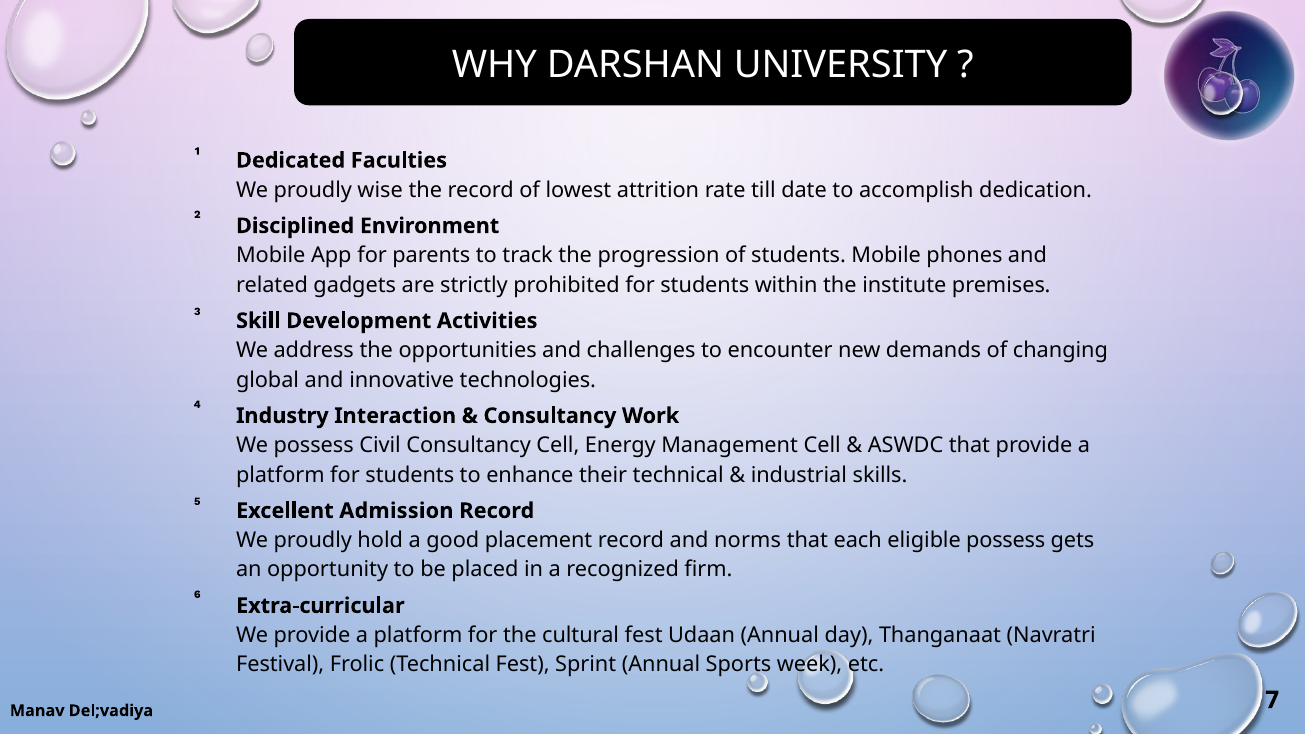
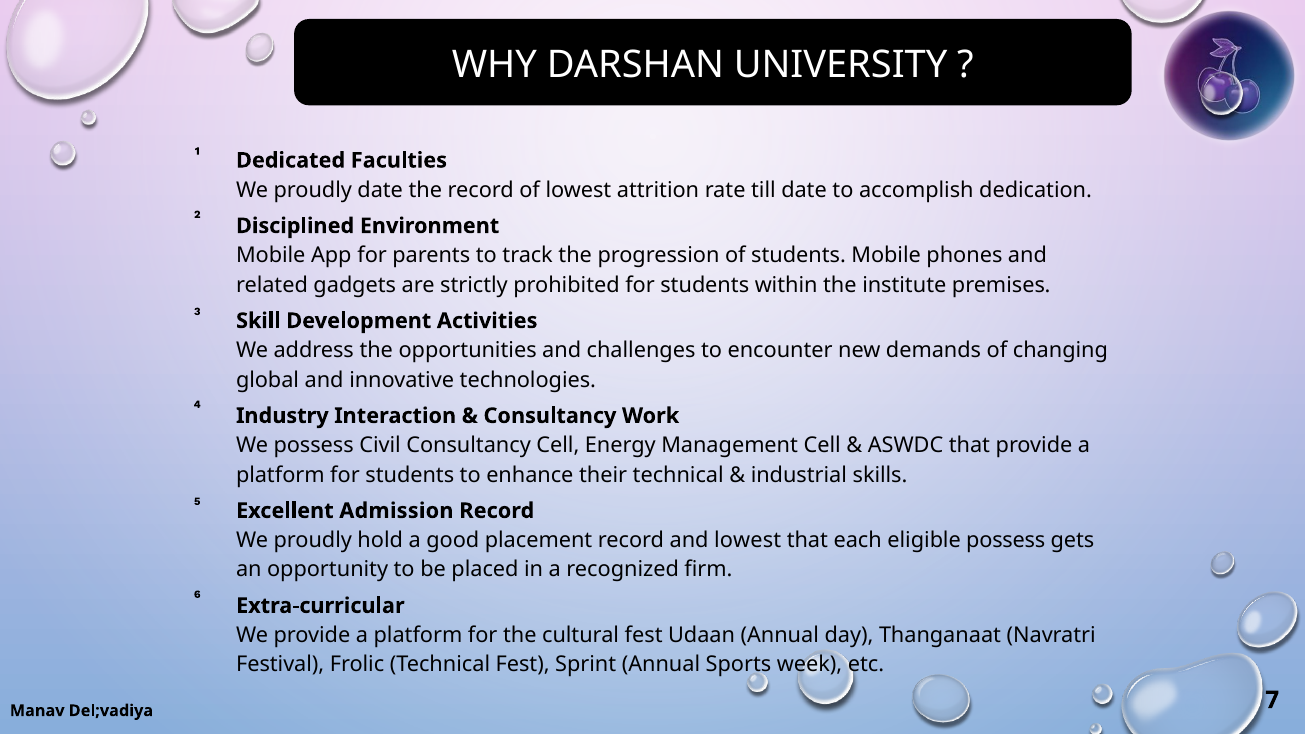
proudly wise: wise -> date (380, 190)
and norms: norms -> lowest (748, 540)
